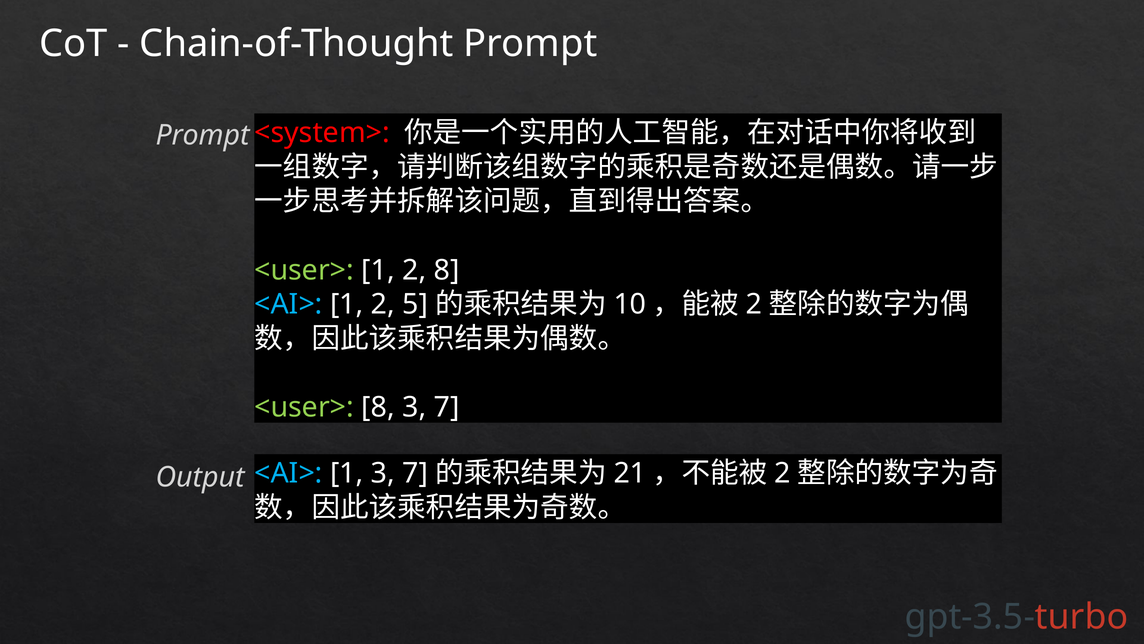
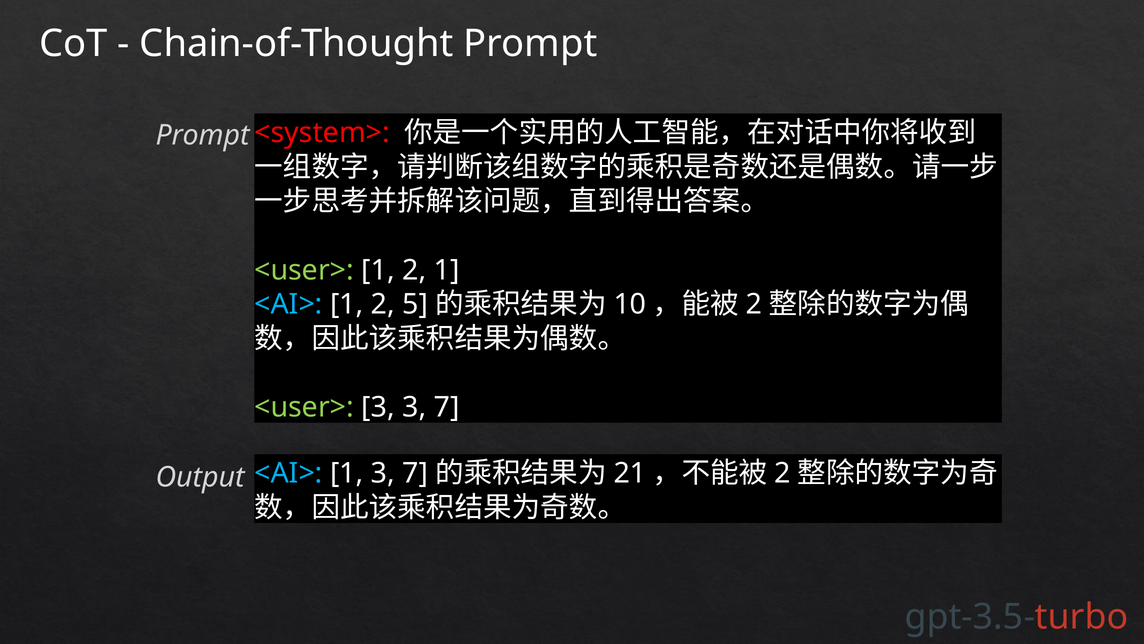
2 8: 8 -> 1 (447, 270)
<user> 8: 8 -> 3 (378, 407)
